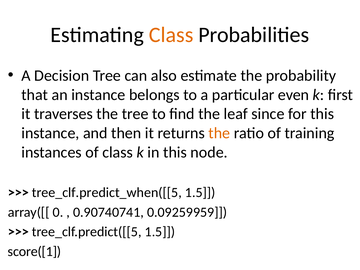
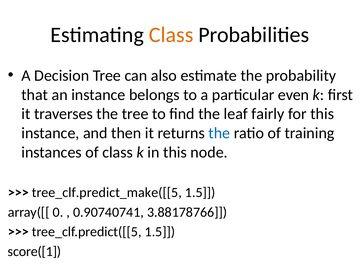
since: since -> fairly (268, 114)
the colour: orange -> blue (219, 133)
tree_clf.predict_when([[5: tree_clf.predict_when([[5 -> tree_clf.predict_make([[5 (107, 193)
0.09259959: 0.09259959 -> 3.88178766 (187, 212)
